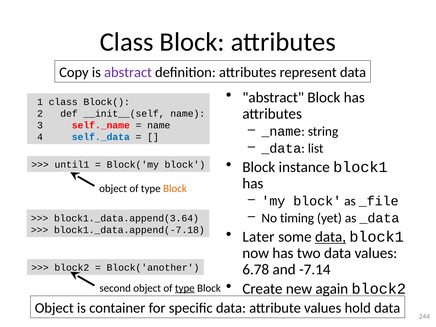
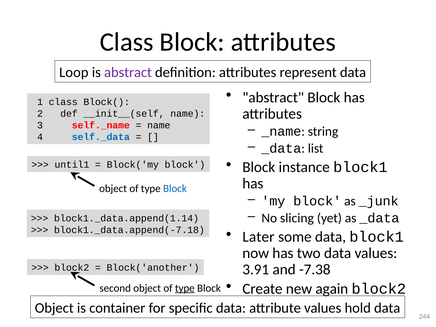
Copy: Copy -> Loop (74, 72)
Block colour: orange -> blue (175, 189)
_file: _file -> _junk (379, 201)
timing: timing -> slicing (297, 218)
block1._data.append(3.64: block1._data.append(3.64 -> block1._data.append(1.14 (126, 218)
data underline: present -> none (331, 237)
6.78: 6.78 -> 3.91 (256, 269)
-7.14: -7.14 -> -7.38 (315, 269)
